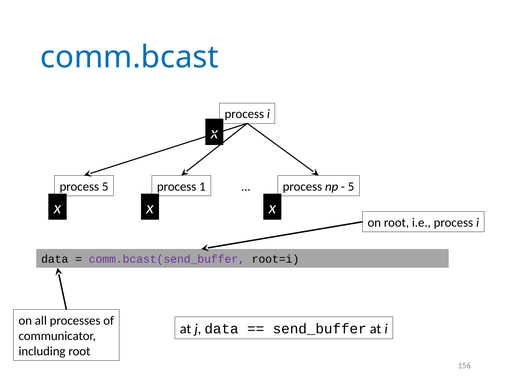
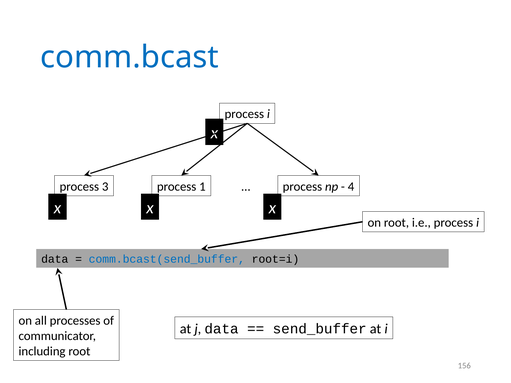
process 5: 5 -> 3 (105, 187)
5: 5 -> 4 (351, 187)
comm.bcast(send_buffer colour: purple -> blue (167, 259)
